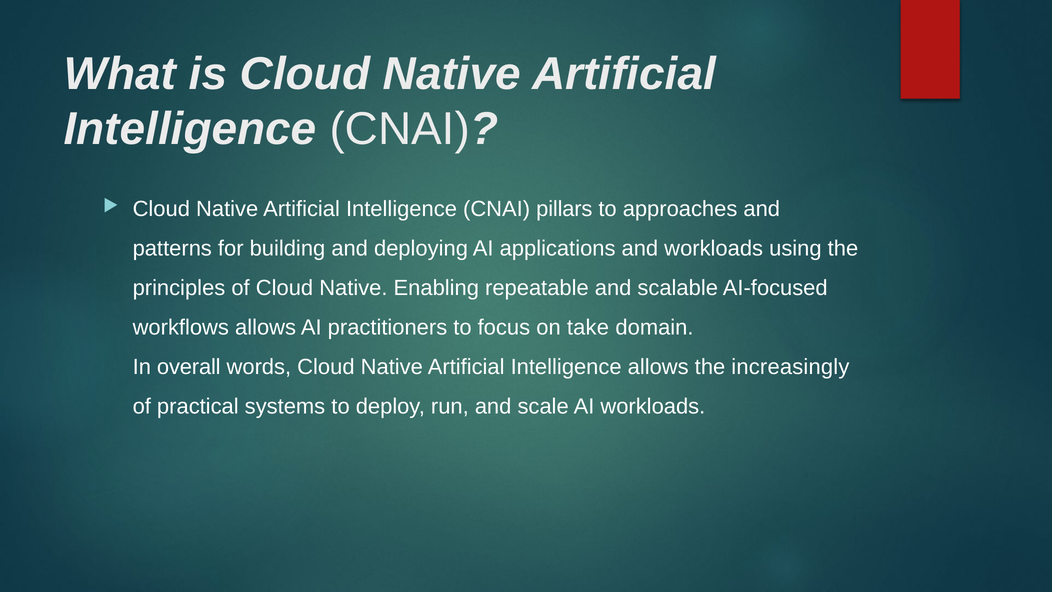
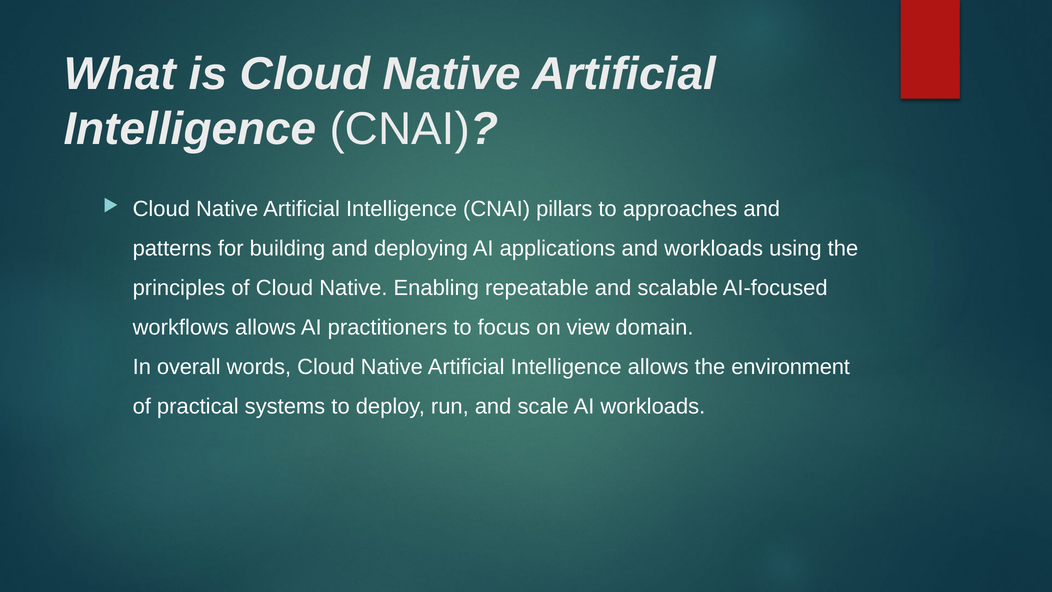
take: take -> view (588, 327)
increasingly: increasingly -> environment (791, 367)
